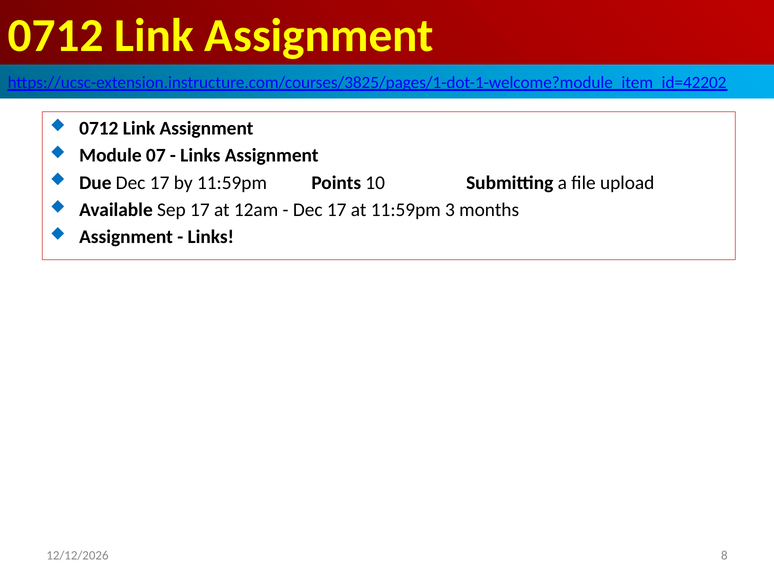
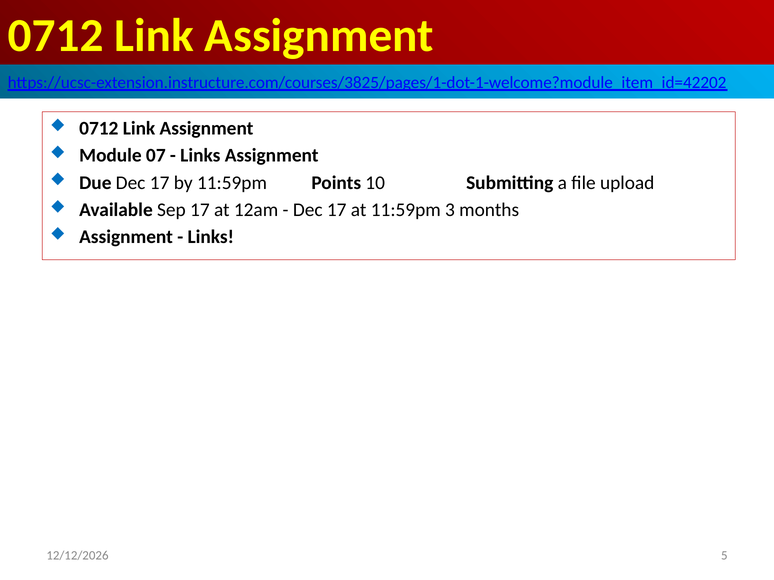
8: 8 -> 5 (724, 556)
